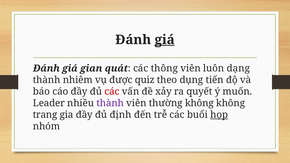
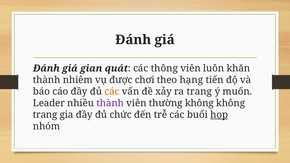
giá underline: present -> none (165, 40)
dạng: dạng -> khăn (238, 68)
quiz: quiz -> chơi (145, 80)
dụng: dụng -> hạng (191, 80)
các colour: red -> orange (112, 92)
ra quyết: quyết -> trang (199, 92)
định: định -> chức (121, 115)
